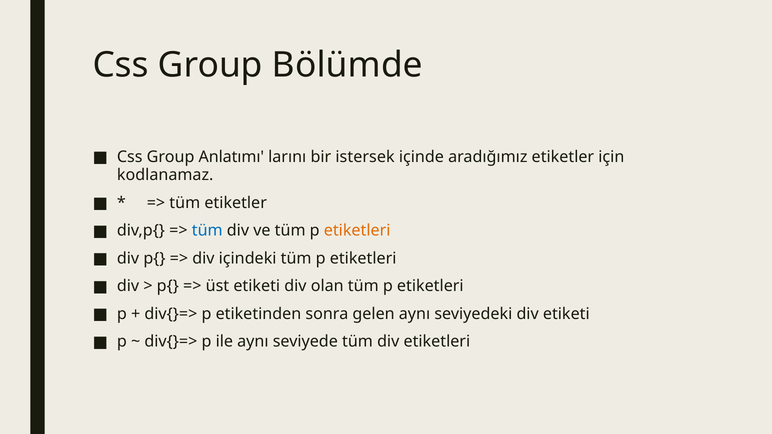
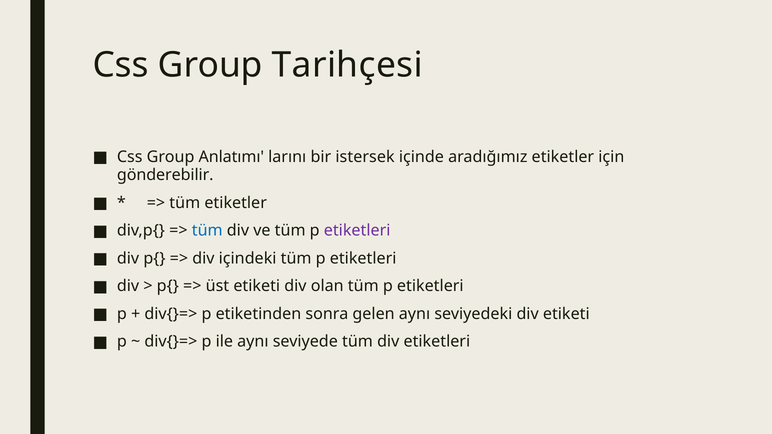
Bölümde: Bölümde -> Tarihçesi (347, 65)
kodlanamaz: kodlanamaz -> gönderebilir (165, 175)
etiketleri colour: orange -> purple (357, 231)
